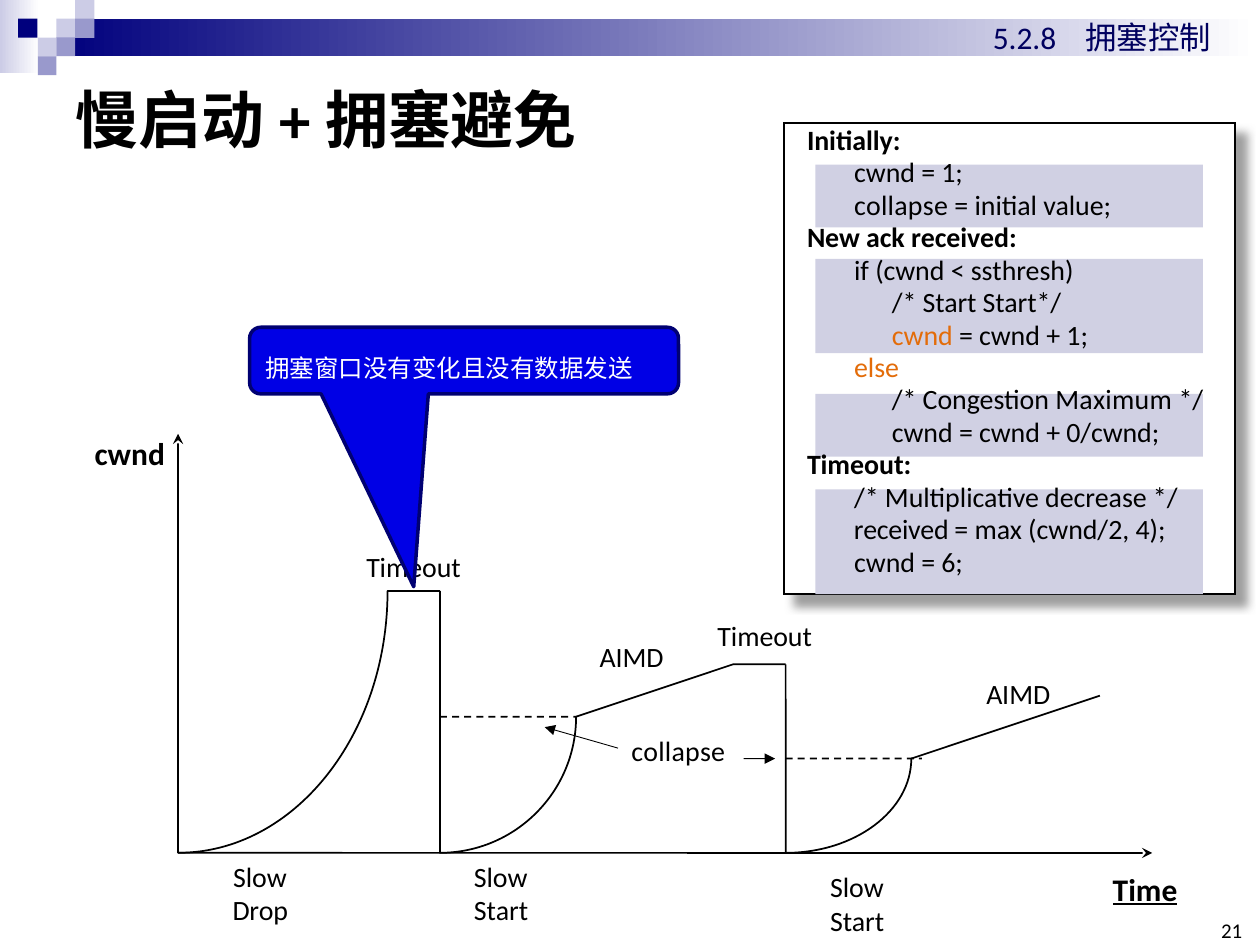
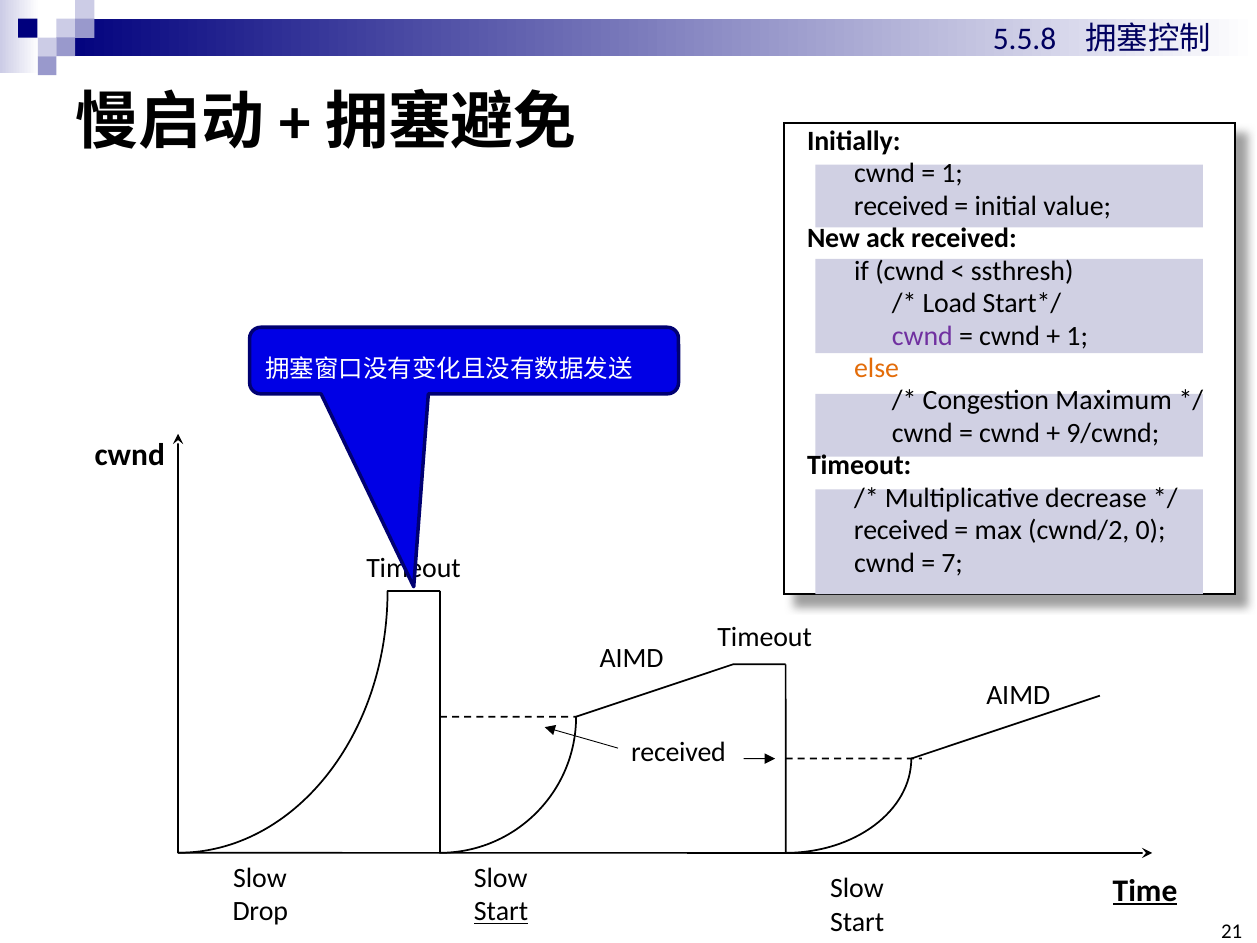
5.2.8: 5.2.8 -> 5.5.8 (1024, 39)
collapse: collapse -> received (901, 206)
Start: Start -> Load (950, 303)
cwnd colour: orange -> purple (922, 336)
0/cwnd: 0/cwnd -> 9/cwnd (1113, 433)
4: 4 -> 0 (1151, 530)
6: 6 -> 7 (952, 563)
collapse: collapse -> received (678, 752)
Start underline: none -> present (501, 911)
